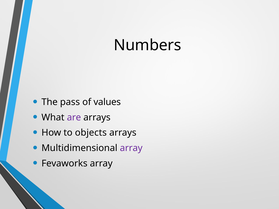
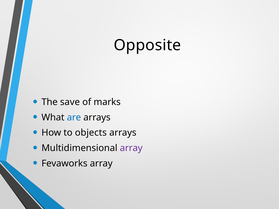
Numbers: Numbers -> Opposite (147, 45)
pass: pass -> save (70, 102)
values: values -> marks (107, 102)
are colour: purple -> blue (74, 118)
